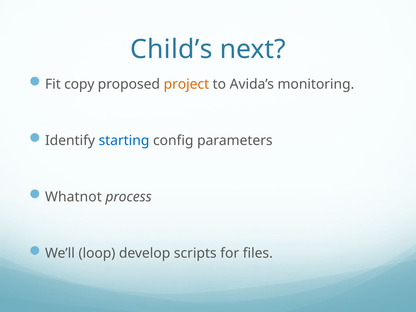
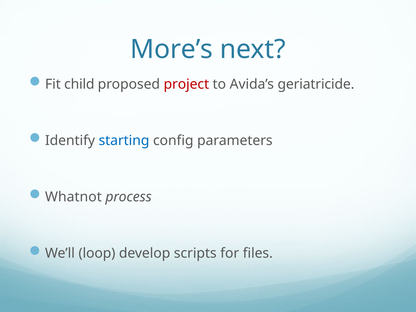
Child’s: Child’s -> More’s (172, 50)
copy: copy -> child (79, 84)
project colour: orange -> red (186, 84)
monitoring: monitoring -> geriatricide (316, 84)
